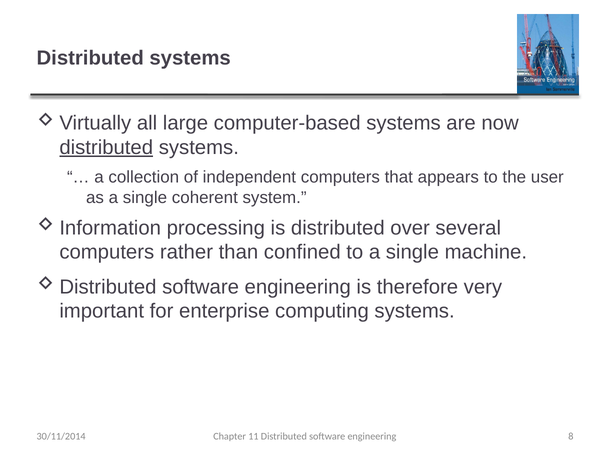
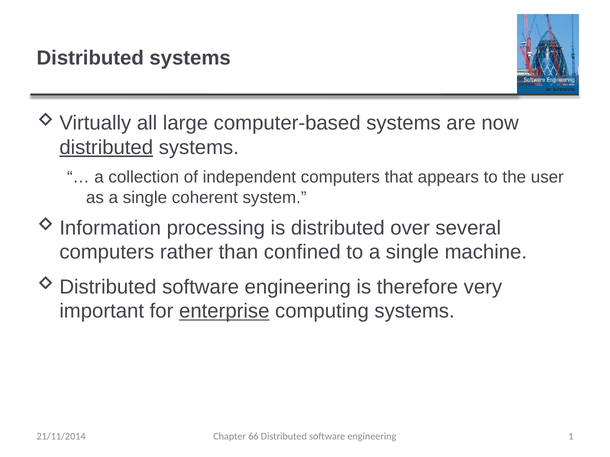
enterprise underline: none -> present (224, 312)
11: 11 -> 66 (253, 437)
8: 8 -> 1 (571, 437)
30/11/2014: 30/11/2014 -> 21/11/2014 (61, 437)
